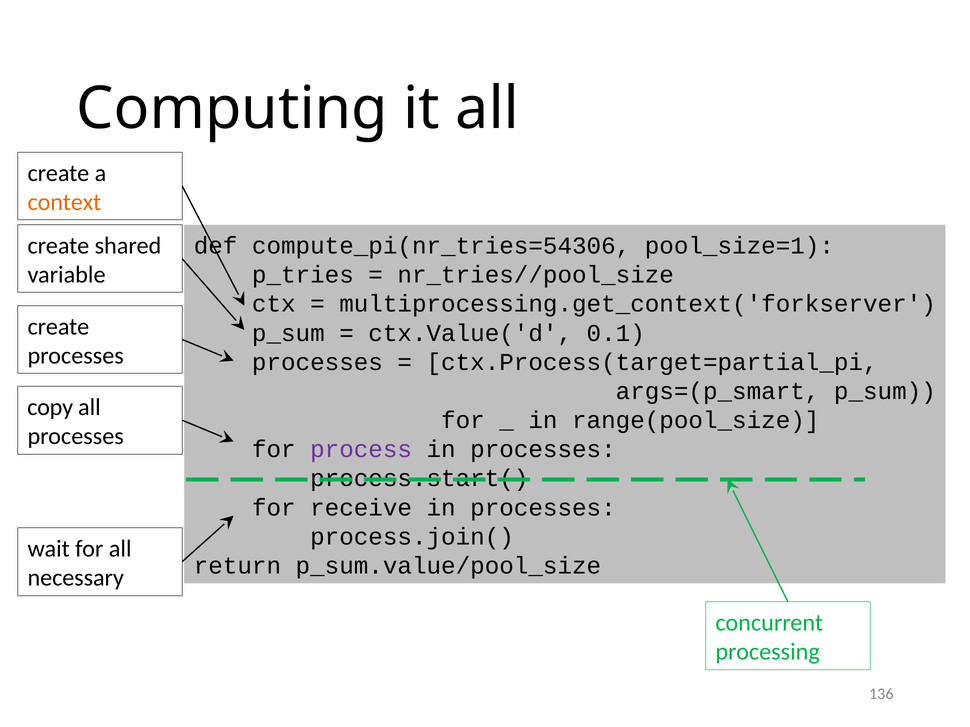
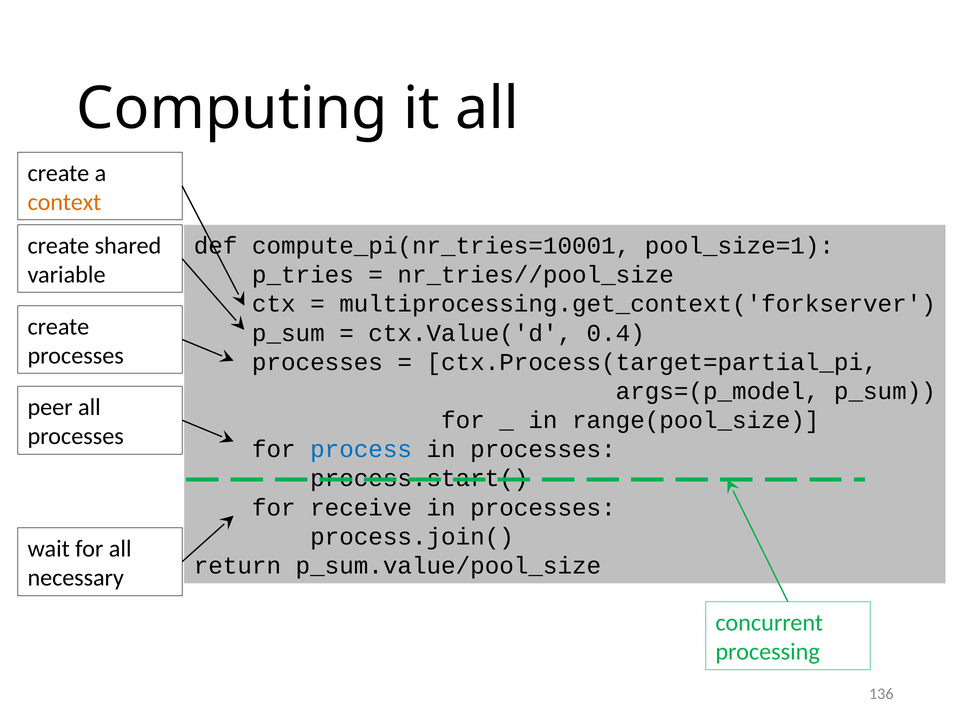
compute_pi(nr_tries=54306: compute_pi(nr_tries=54306 -> compute_pi(nr_tries=10001 (441, 246)
0.1: 0.1 -> 0.4 (616, 333)
args=(p_smart: args=(p_smart -> args=(p_model (718, 391)
copy: copy -> peer (50, 408)
process colour: purple -> blue (361, 450)
